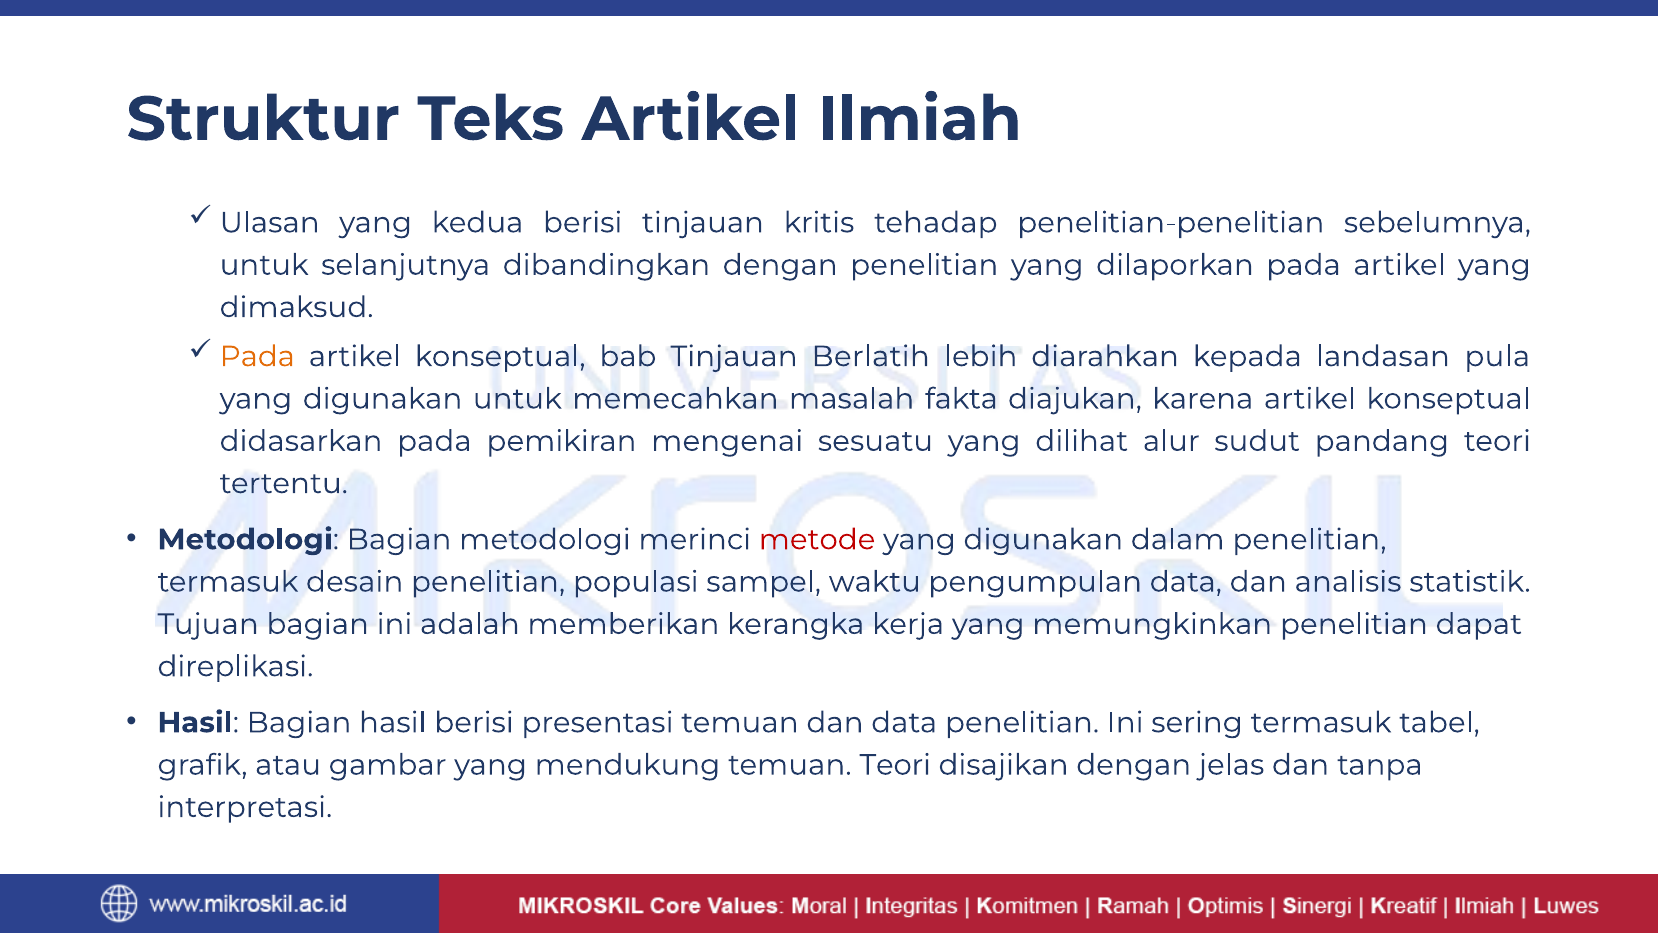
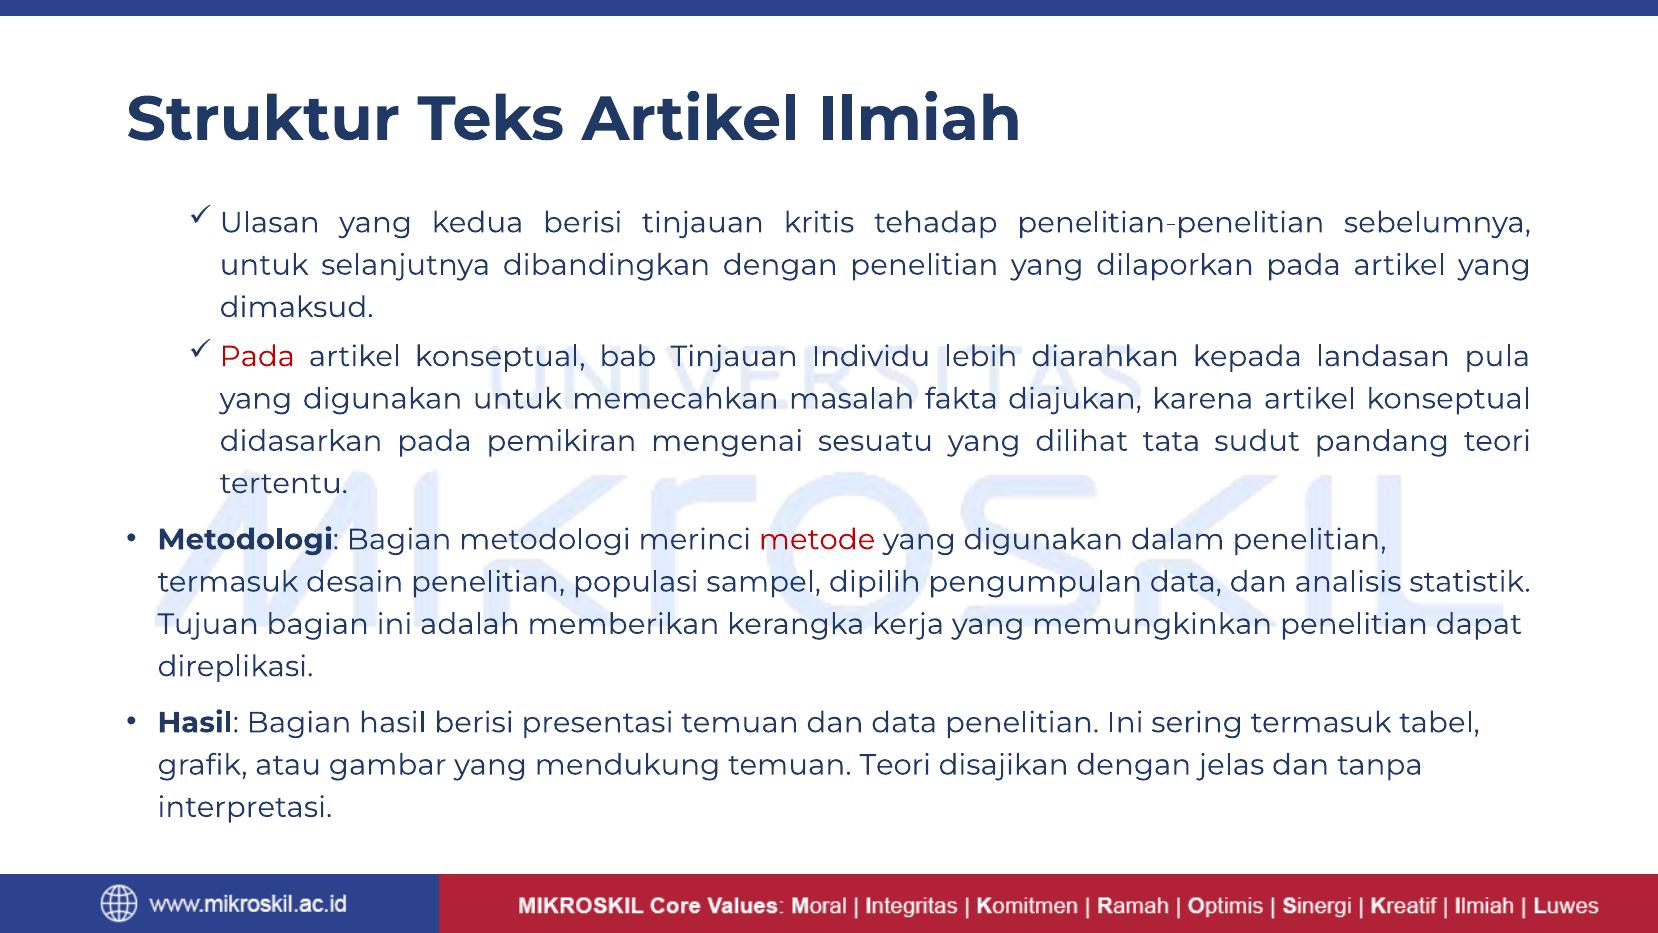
Pada colour: orange -> red (257, 356)
Berlatih: Berlatih -> Individu (871, 356)
alur: alur -> tata (1171, 441)
waktu: waktu -> dipilih (875, 582)
